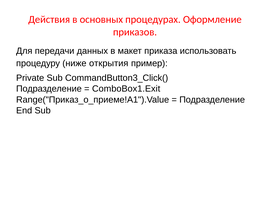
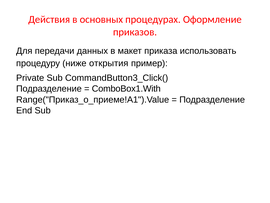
ComboBox1.Exit: ComboBox1.Exit -> ComboBox1.With (126, 89)
